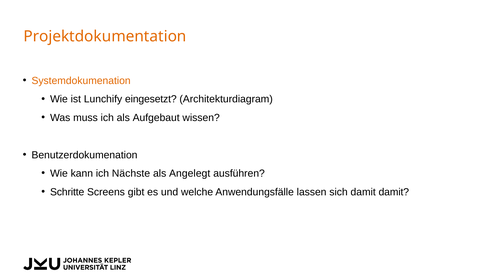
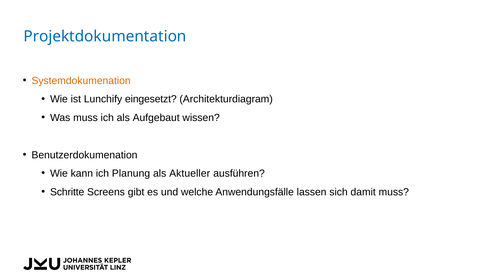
Projektdokumentation colour: orange -> blue (105, 36)
Nächste: Nächste -> Planung (131, 173)
Angelegt: Angelegt -> Aktueller (190, 173)
damit damit: damit -> muss (394, 192)
